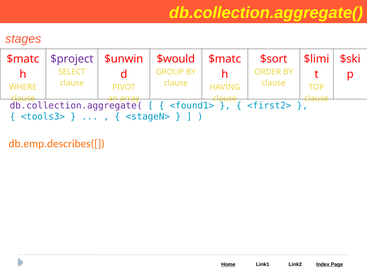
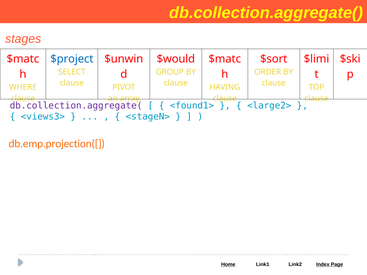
$project colour: purple -> blue (72, 59)
<first2>: <first2> -> <large2> (269, 106)
<tools3>: <tools3> -> <views3> (43, 117)
db.emp.describes([: db.emp.describes([ -> db.emp.projection([ (57, 144)
